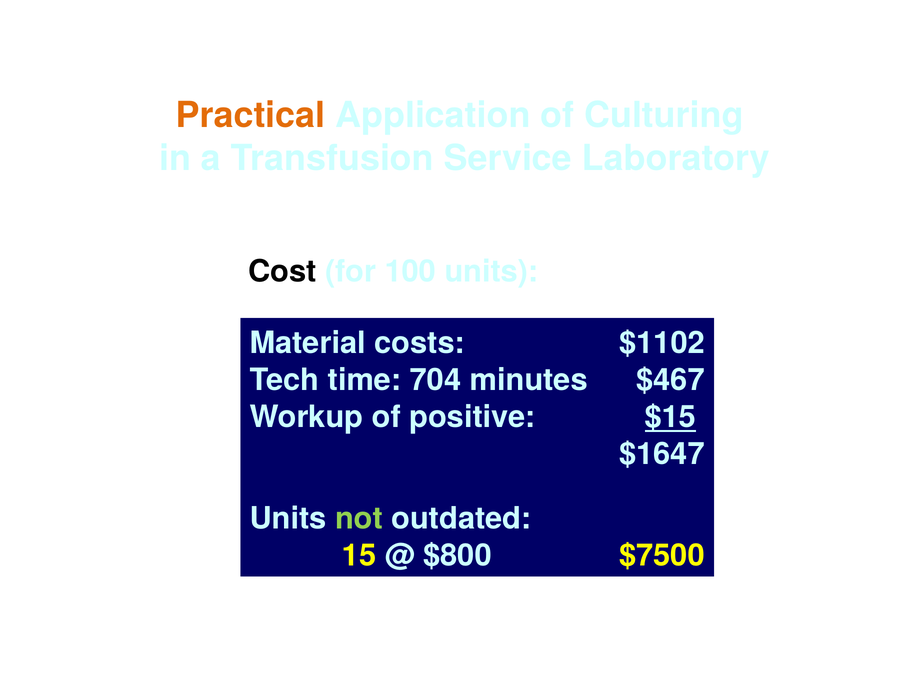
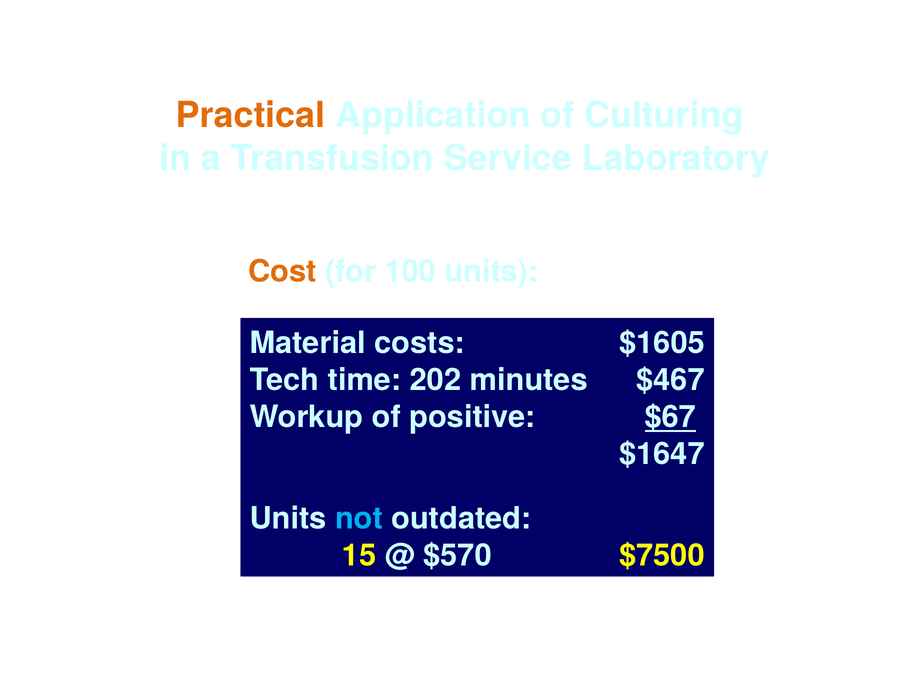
Cost colour: black -> orange (282, 272)
$1102: $1102 -> $1605 (662, 343)
704: 704 -> 202 (436, 380)
$15: $15 -> $67 (670, 417)
not colour: light green -> light blue (359, 519)
$800: $800 -> $570 (457, 556)
